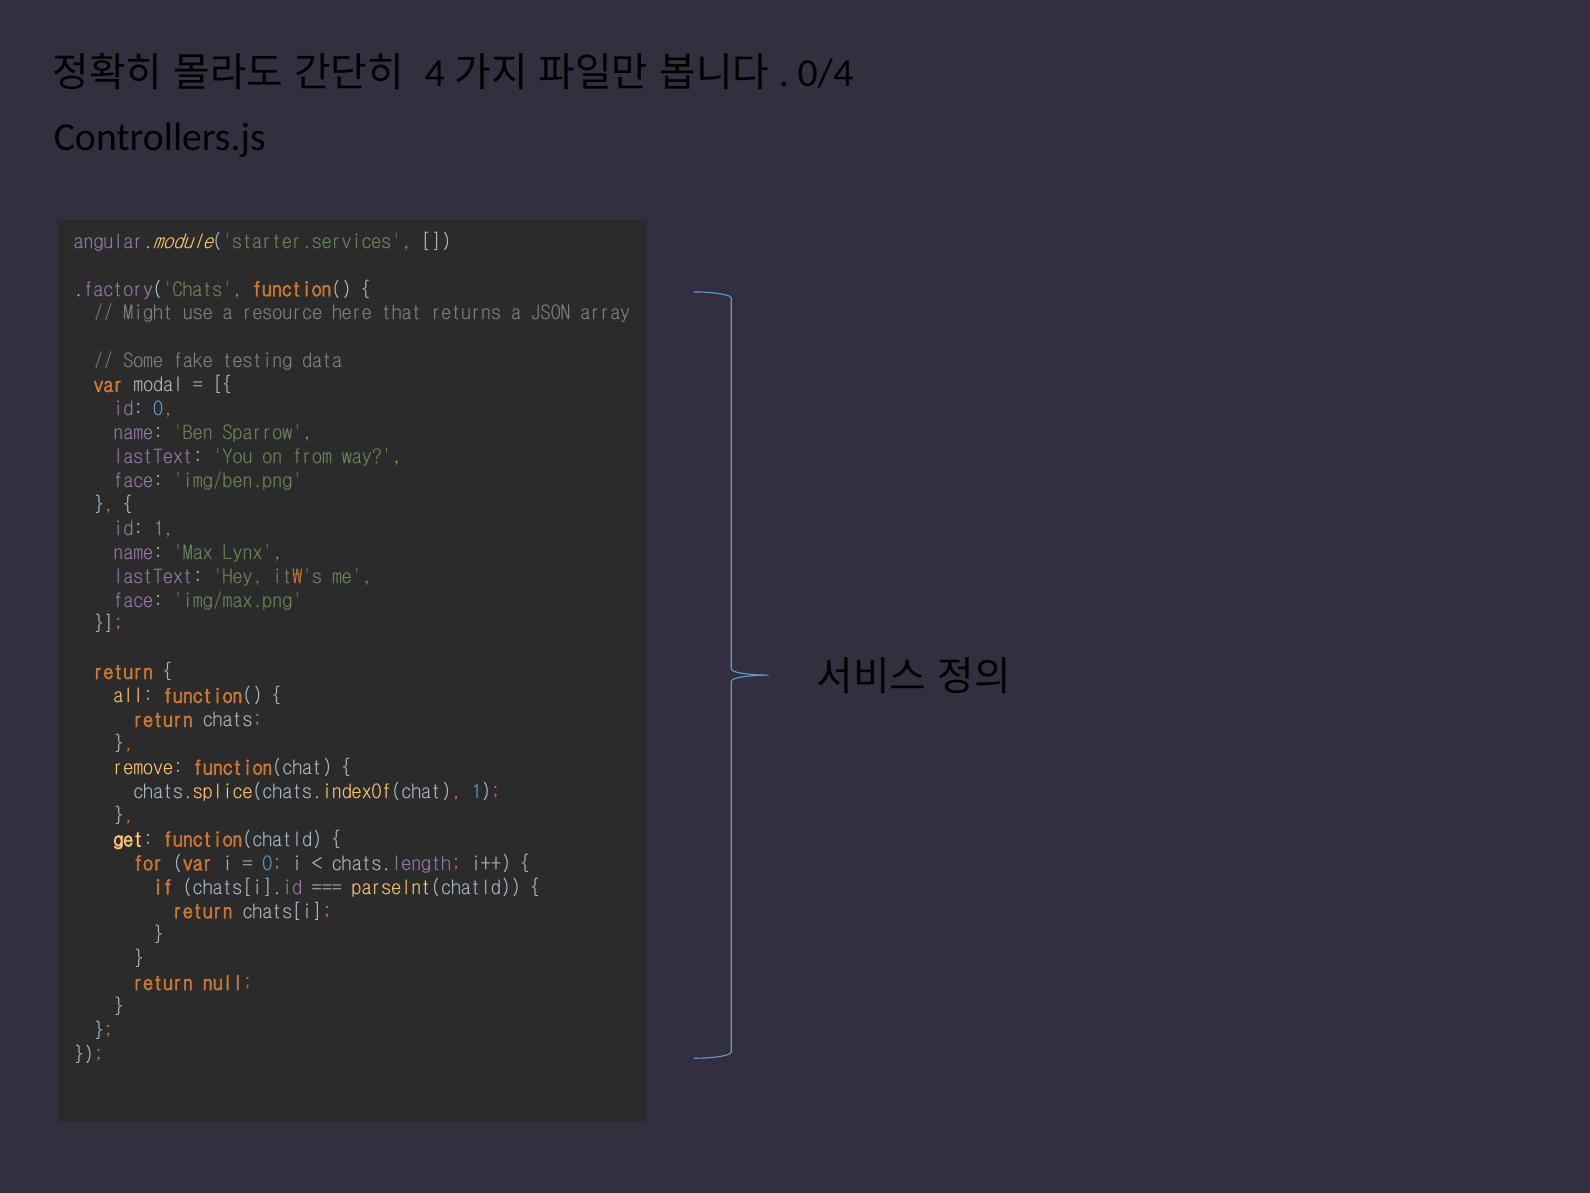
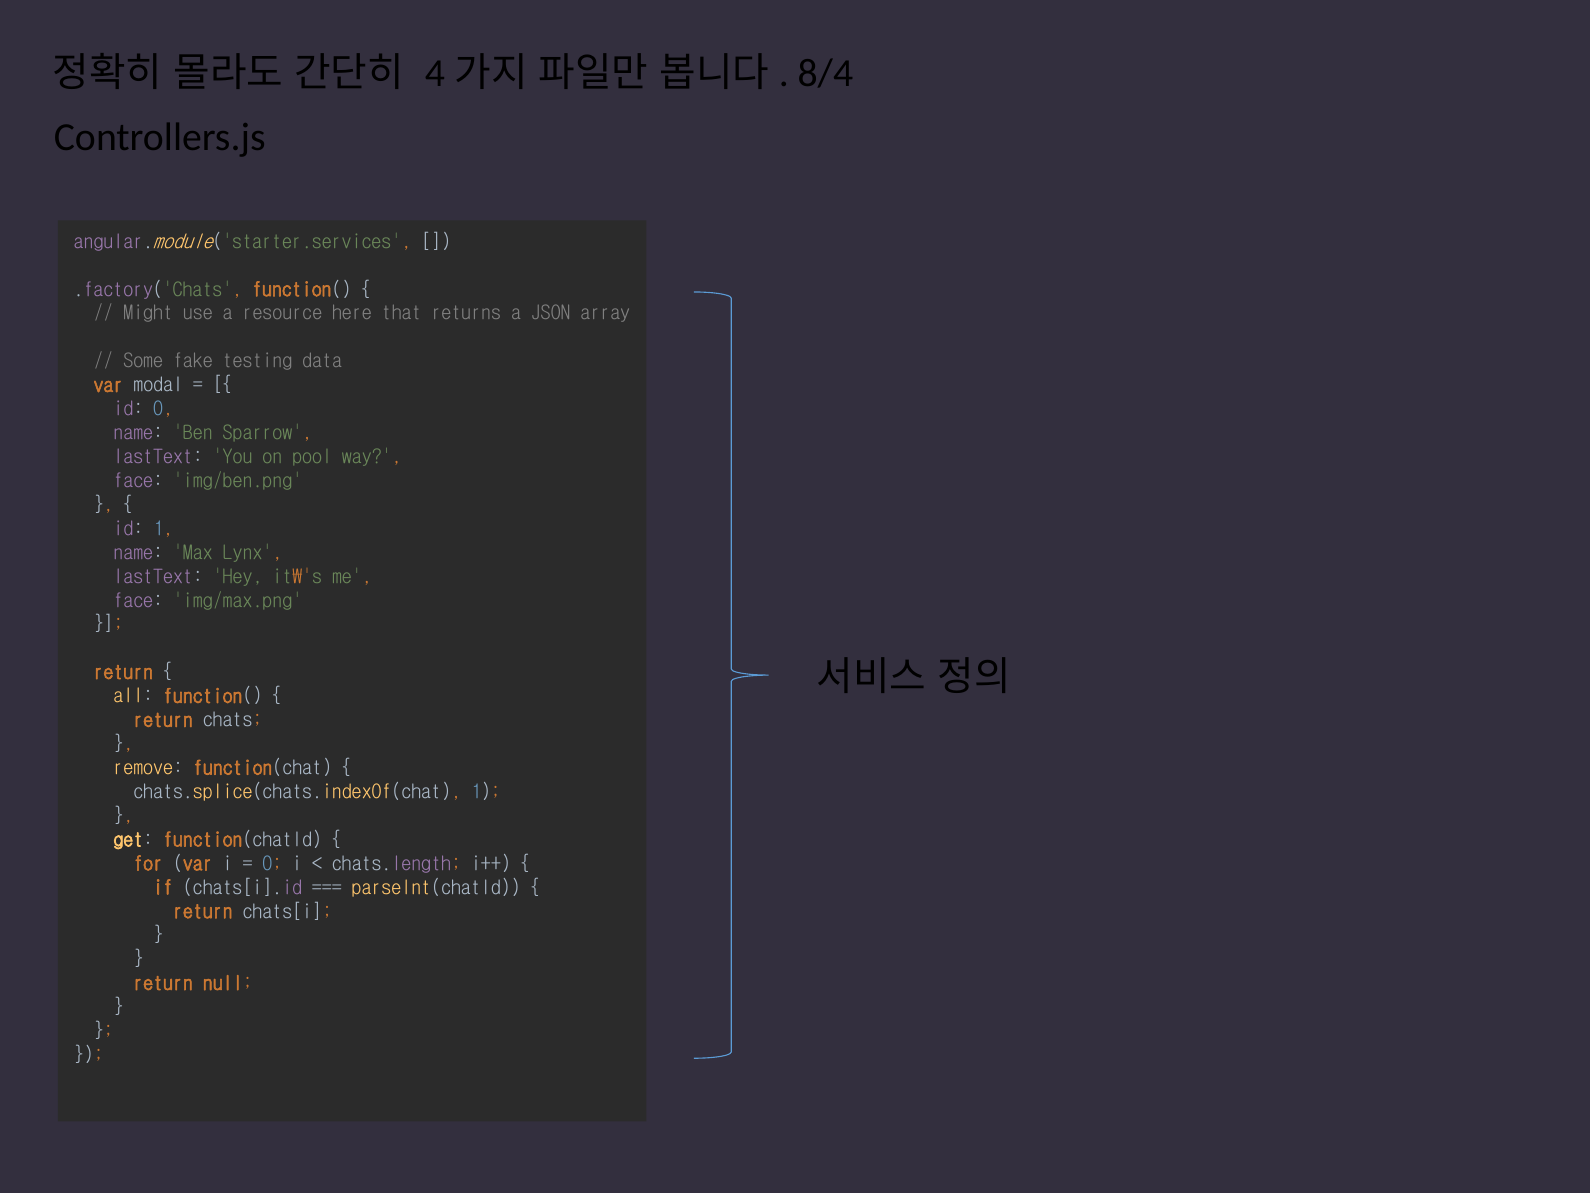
0/4: 0/4 -> 8/4 (825, 73)
from: from -> pool (312, 457)
